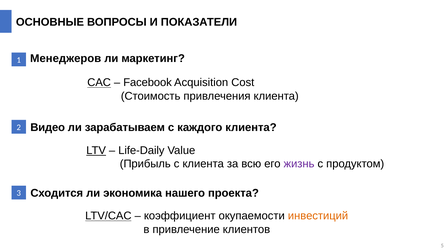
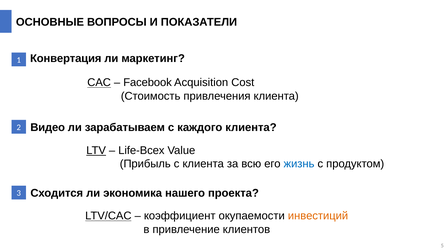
Менеджеров: Менеджеров -> Конвертация (66, 58)
Life-Daily: Life-Daily -> Life-Всех (141, 150)
жизнь colour: purple -> blue (299, 164)
